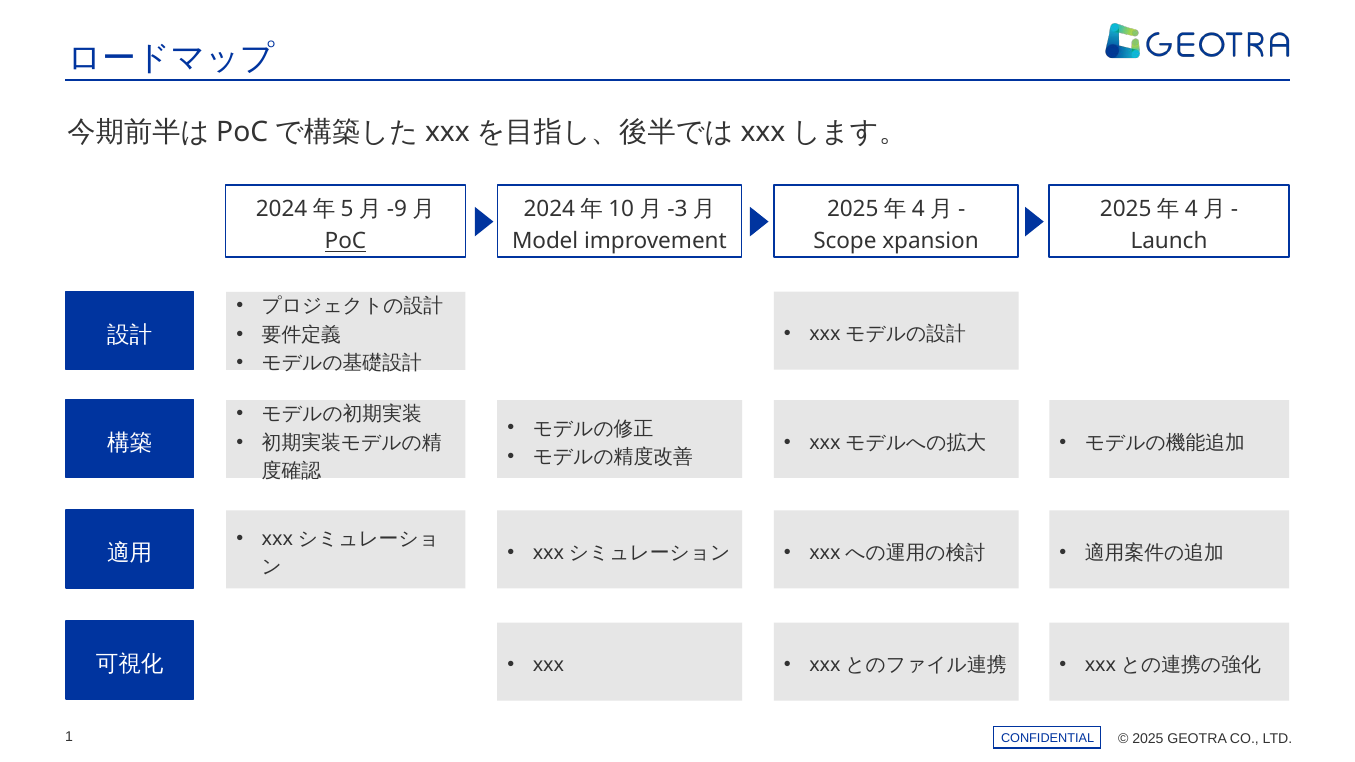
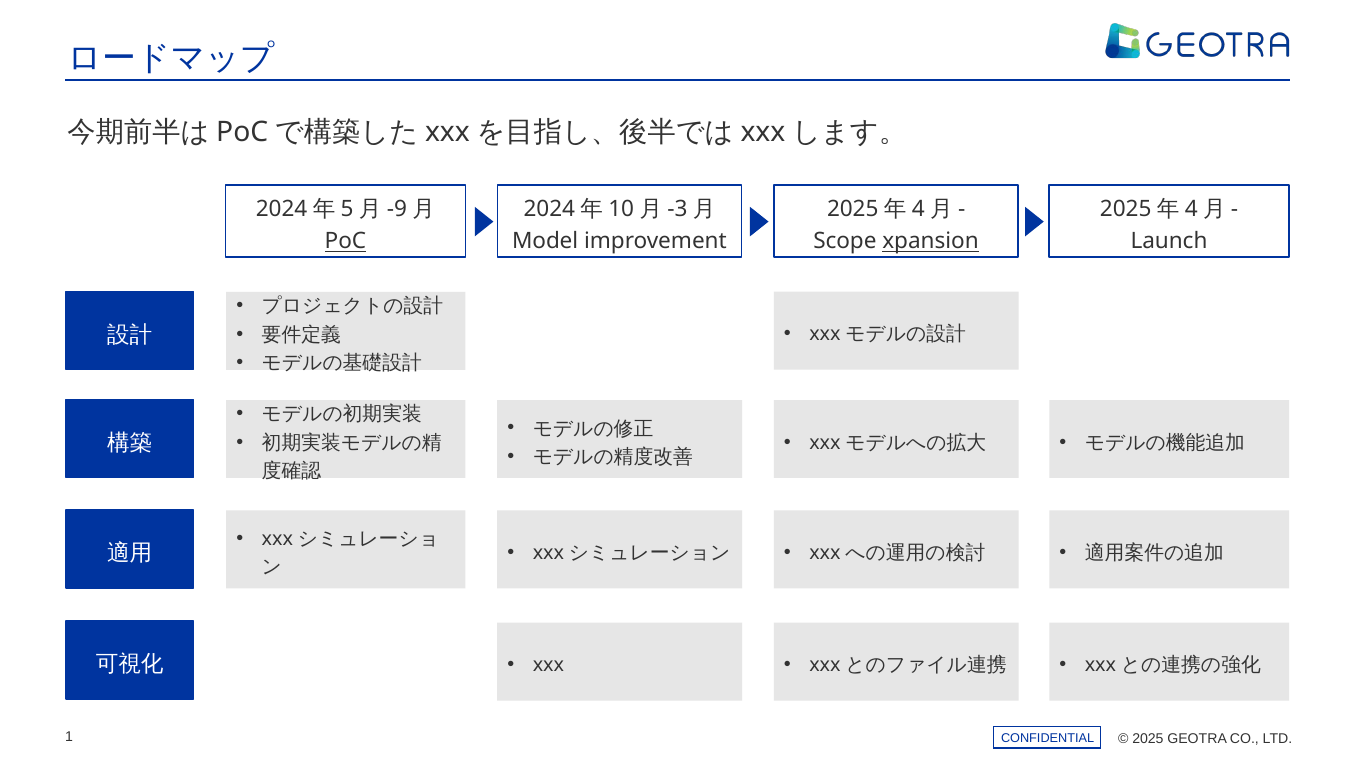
xpansion underline: none -> present (931, 242)
